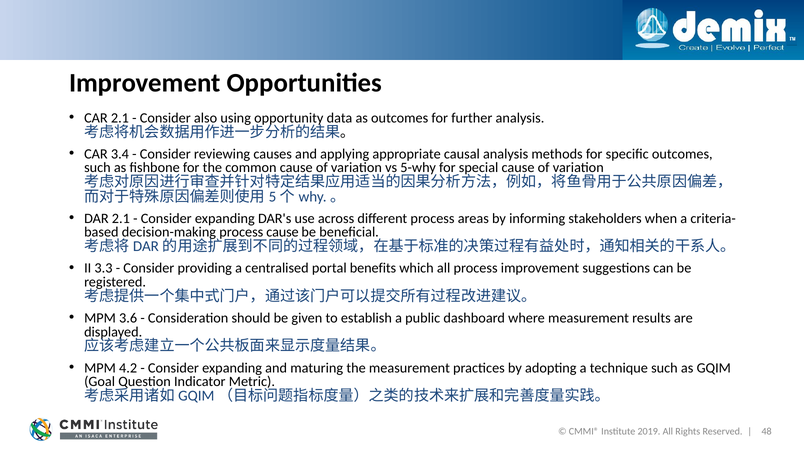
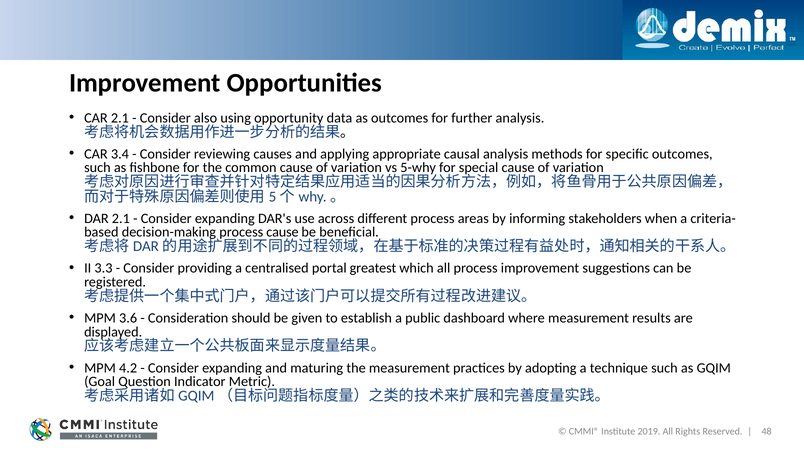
benefits: benefits -> greatest (373, 268)
